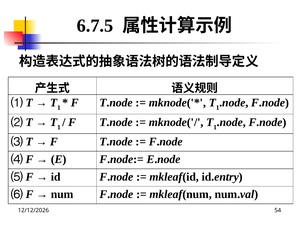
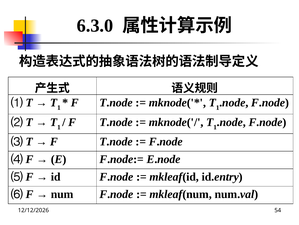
6.7.5: 6.7.5 -> 6.3.0 (95, 26)
